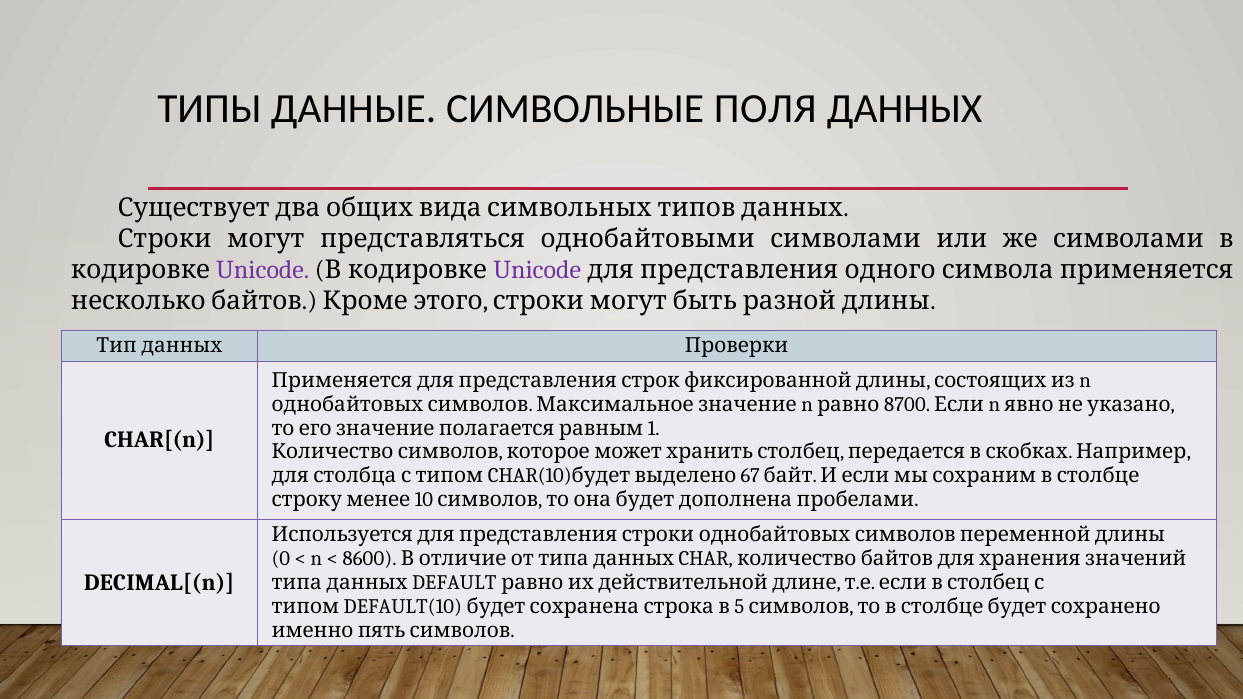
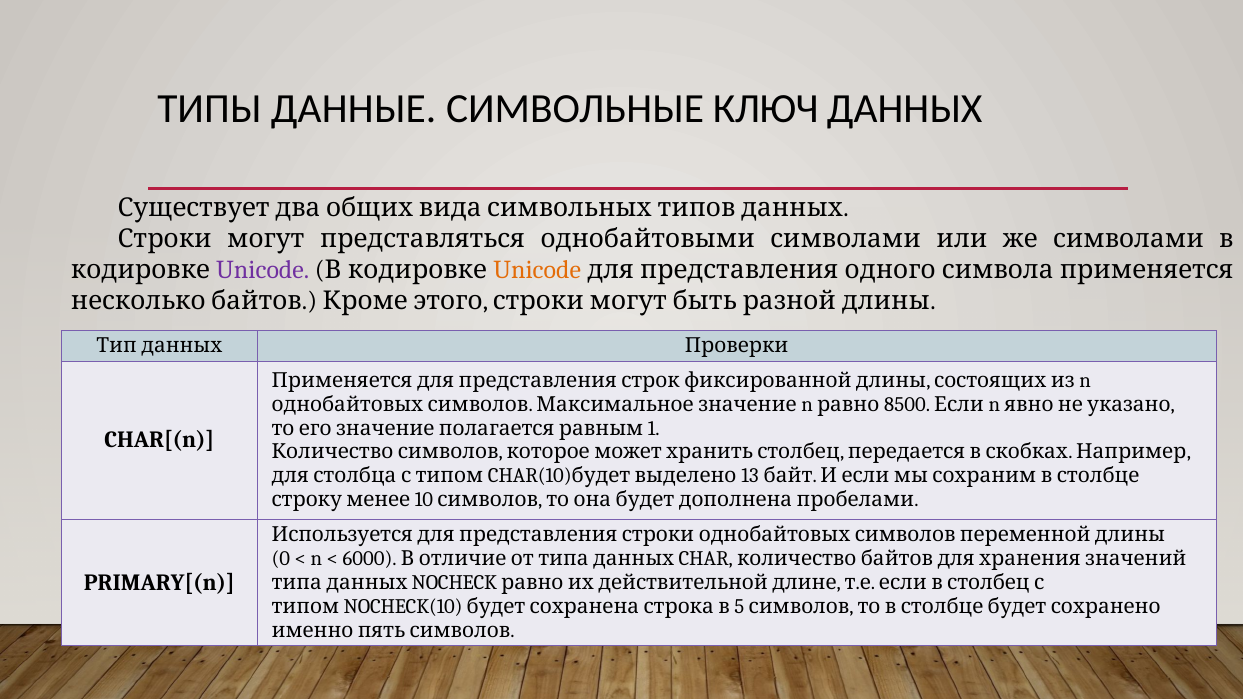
ПОЛЯ: ПОЛЯ -> КЛЮЧ (766, 109)
Unicode colour: purple -> orange (537, 270)
8700: 8700 -> 8500 (907, 405)
67: 67 -> 13 (750, 476)
8600: 8600 -> 6000 (370, 559)
DECIMAL[(n: DECIMAL[(n -> PRIMARY[(n (159, 583)
DEFAULT: DEFAULT -> NOCHECK (454, 583)
DEFAULT(10: DEFAULT(10 -> NOCHECK(10 (403, 607)
